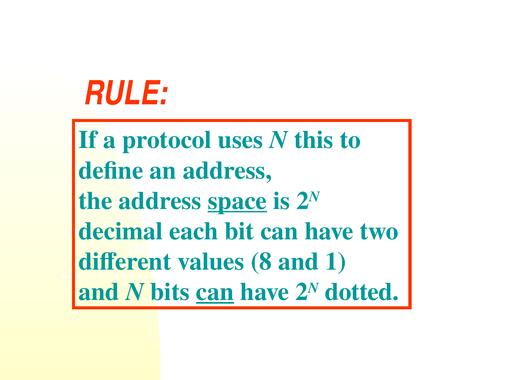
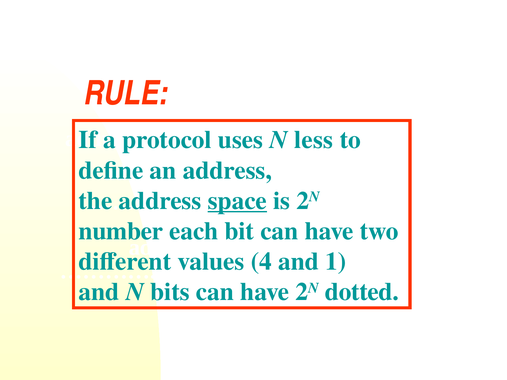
this: this -> less (314, 140)
decimal: decimal -> number (121, 231)
8: 8 -> 4 (261, 262)
can underline: present -> none (215, 292)
